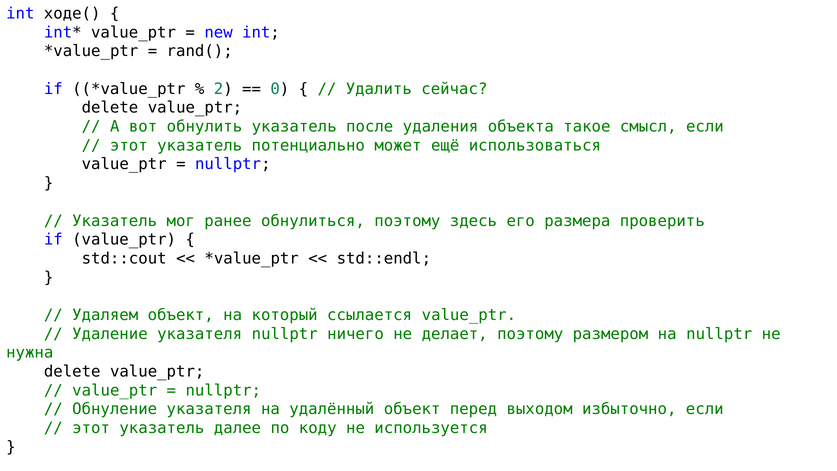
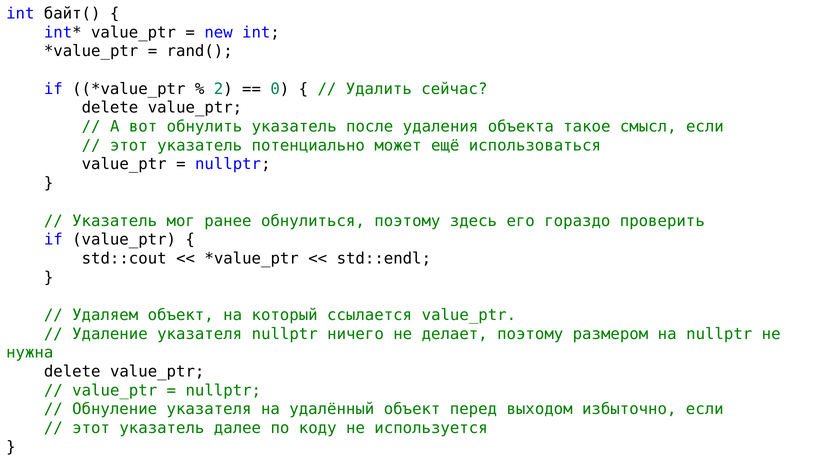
ходе(: ходе( -> байт( (72, 14)
размера: размера -> гораздо (577, 221)
